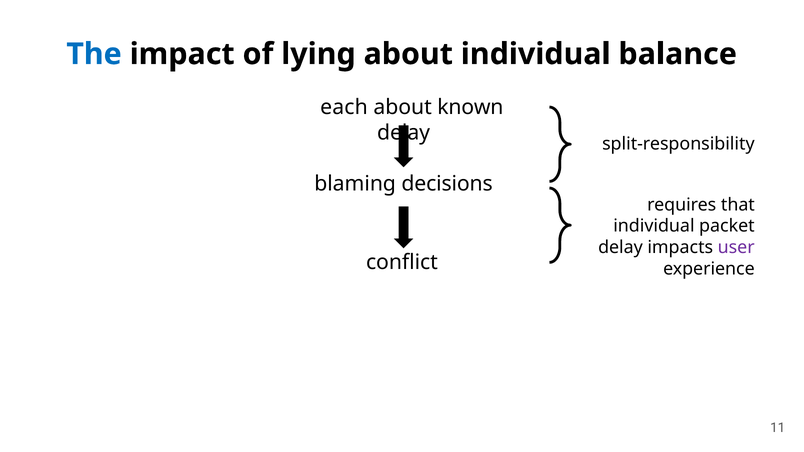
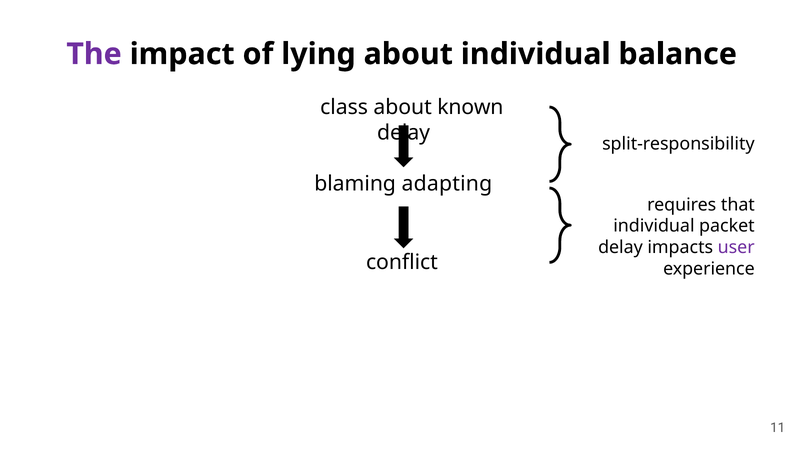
The colour: blue -> purple (94, 54)
each: each -> class (344, 107)
decisions: decisions -> adapting (447, 184)
